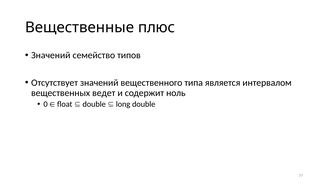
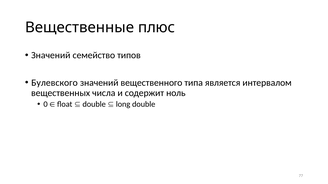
Отсутствует: Отсутствует -> Булевского (54, 83)
ведет: ведет -> числа (104, 93)
